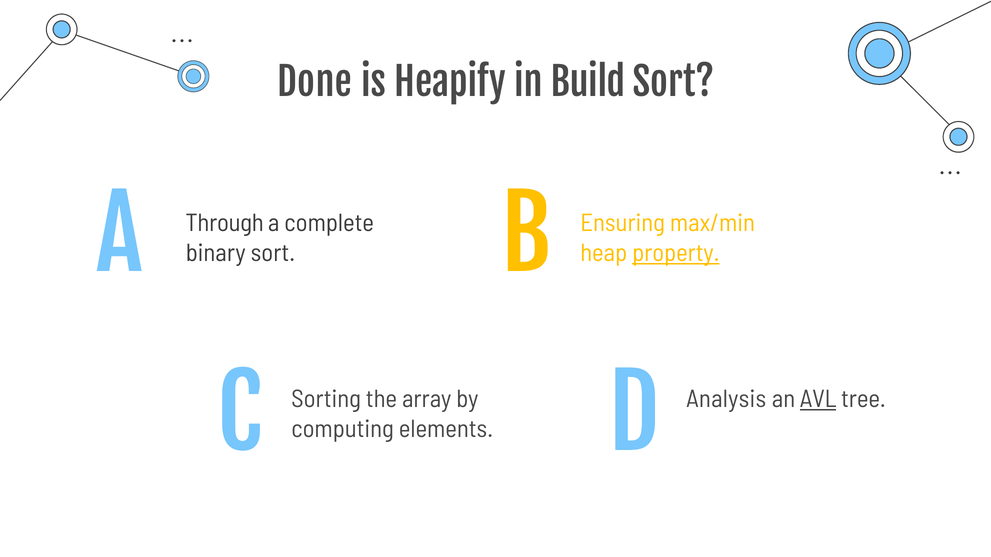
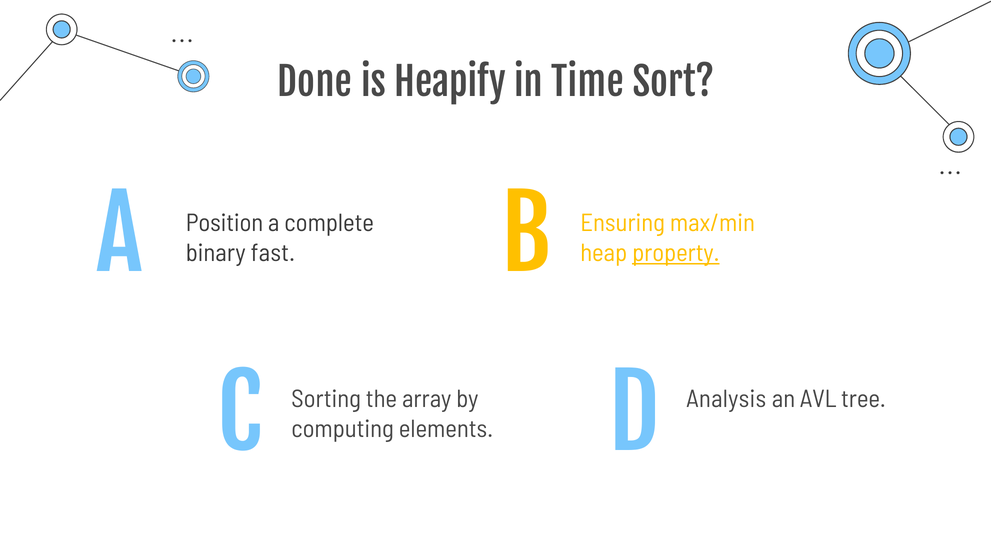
Build: Build -> Time (588, 84)
Through: Through -> Position (225, 223)
binary sort: sort -> fast (273, 253)
AVL underline: present -> none (818, 400)
